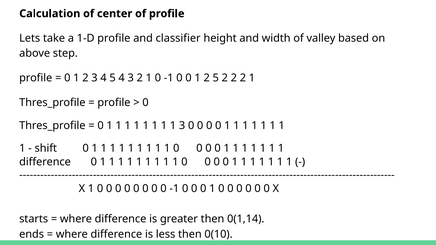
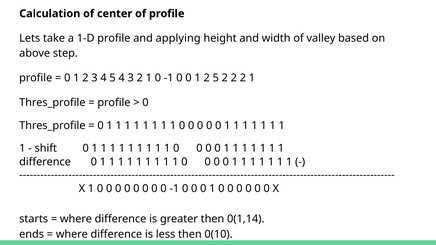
classifier: classifier -> applying (178, 38)
3: 3 -> 0 (182, 126)
